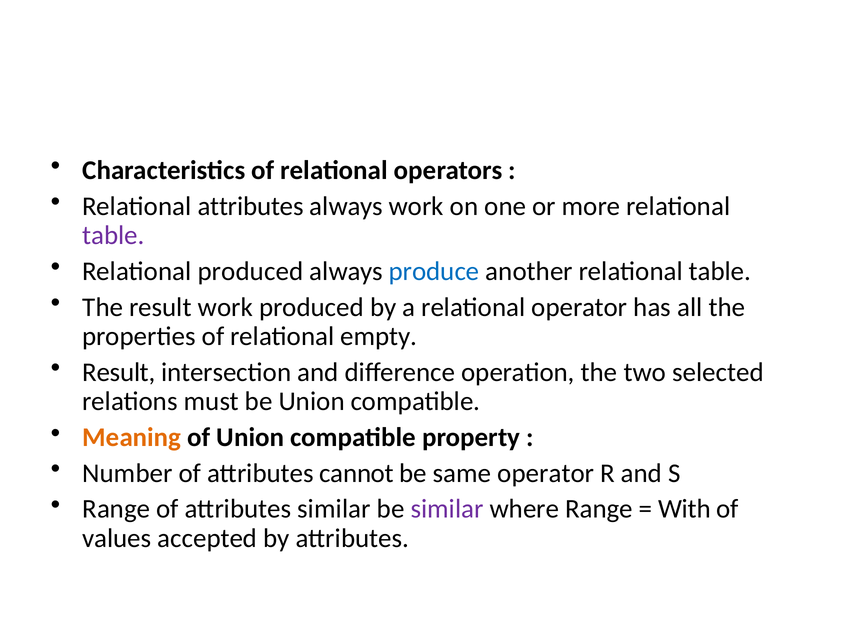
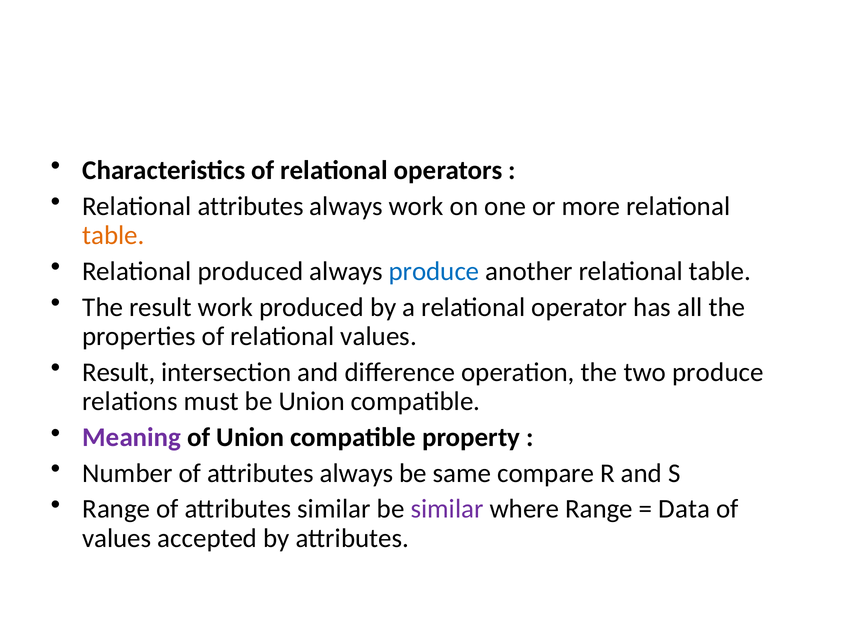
table colour: purple -> orange (114, 235)
relational empty: empty -> values (379, 336)
two selected: selected -> produce (718, 372)
Meaning colour: orange -> purple (132, 437)
of attributes cannot: cannot -> always (357, 473)
same operator: operator -> compare (546, 473)
With: With -> Data (684, 509)
